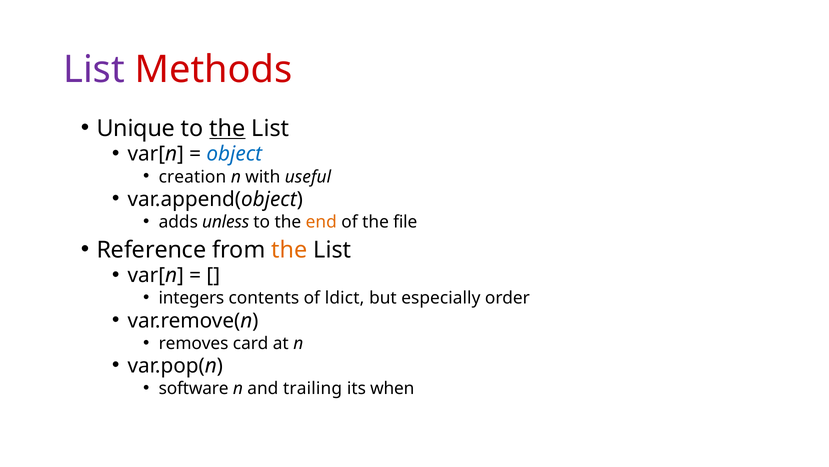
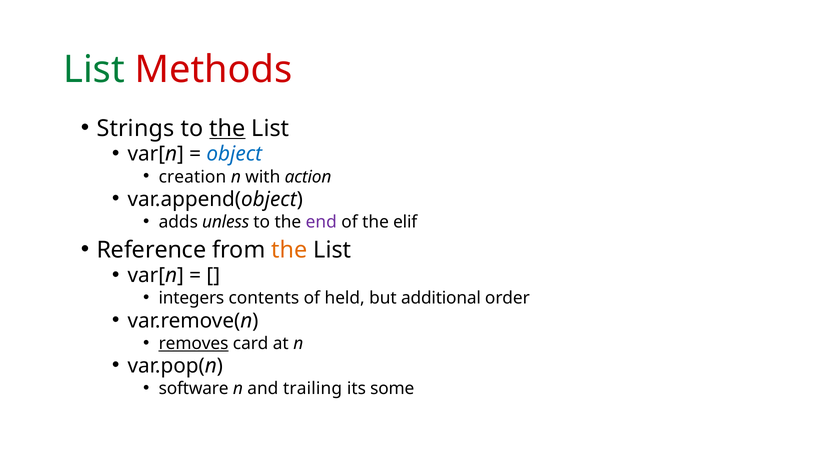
List colour: purple -> green (94, 70)
Unique: Unique -> Strings (136, 128)
useful: useful -> action (308, 177)
end colour: orange -> purple (321, 222)
file: file -> elif (405, 222)
ldict: ldict -> held (345, 298)
especially: especially -> additional (441, 298)
removes underline: none -> present (194, 343)
when: when -> some (392, 388)
